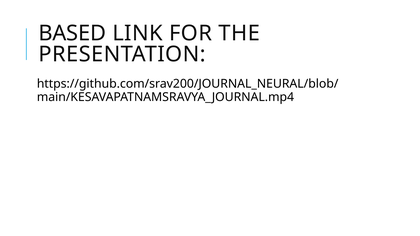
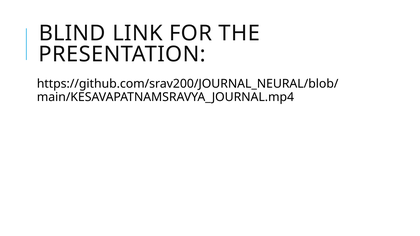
BASED: BASED -> BLIND (72, 33)
